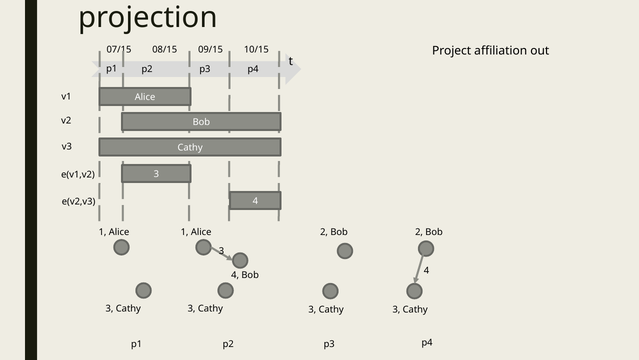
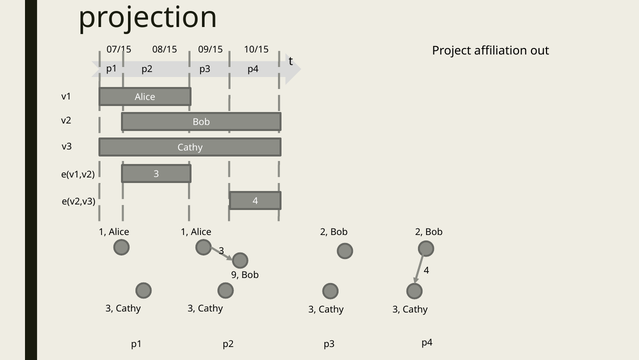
4: 4 -> 9 (235, 275)
